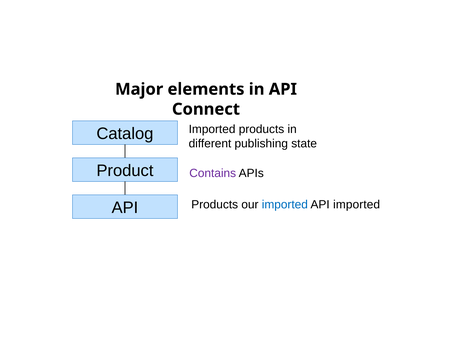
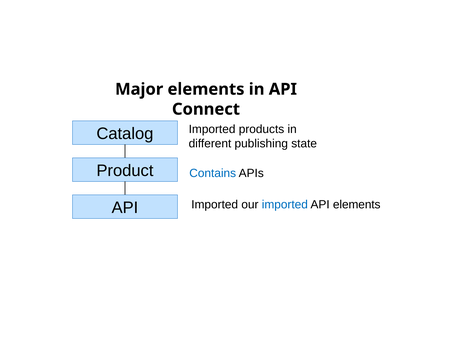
Contains colour: purple -> blue (213, 173)
Products: Products -> Imported (215, 204)
imported: imported -> elements (357, 204)
